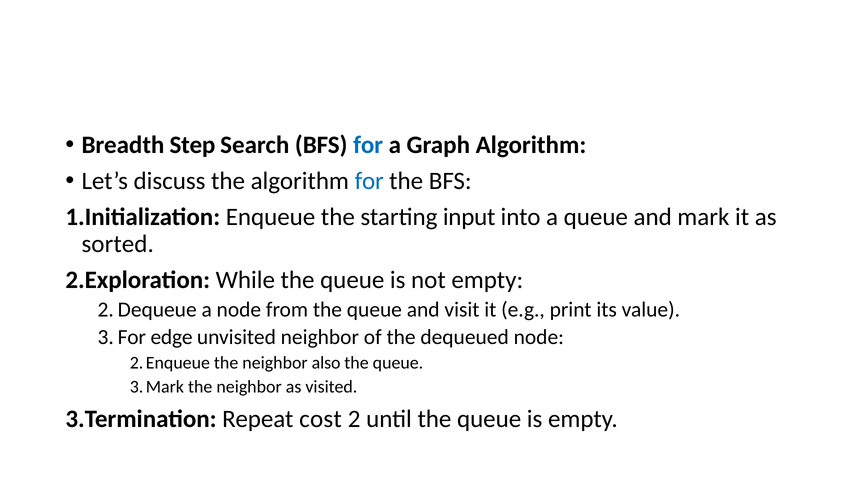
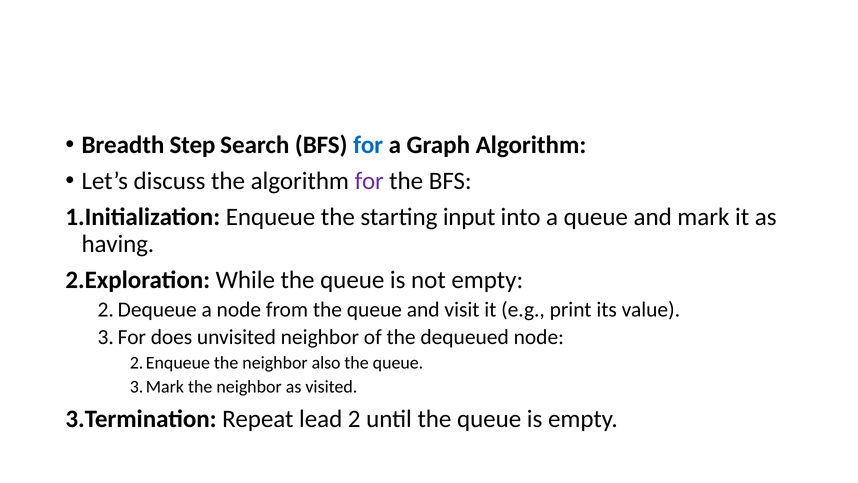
for colour: blue -> purple (369, 181)
sorted: sorted -> having (118, 244)
edge: edge -> does (171, 337)
cost: cost -> lead (321, 418)
